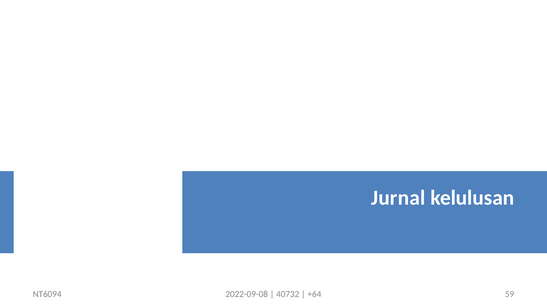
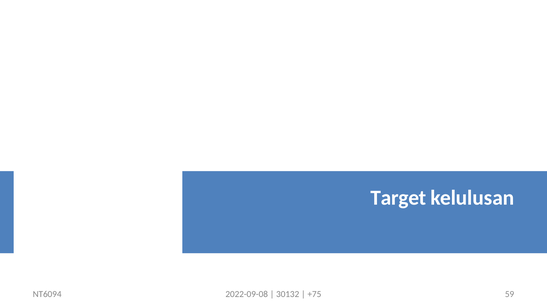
Jurnal: Jurnal -> Target (398, 198)
40732: 40732 -> 30132 (288, 294)
+64: +64 -> +75 (314, 294)
